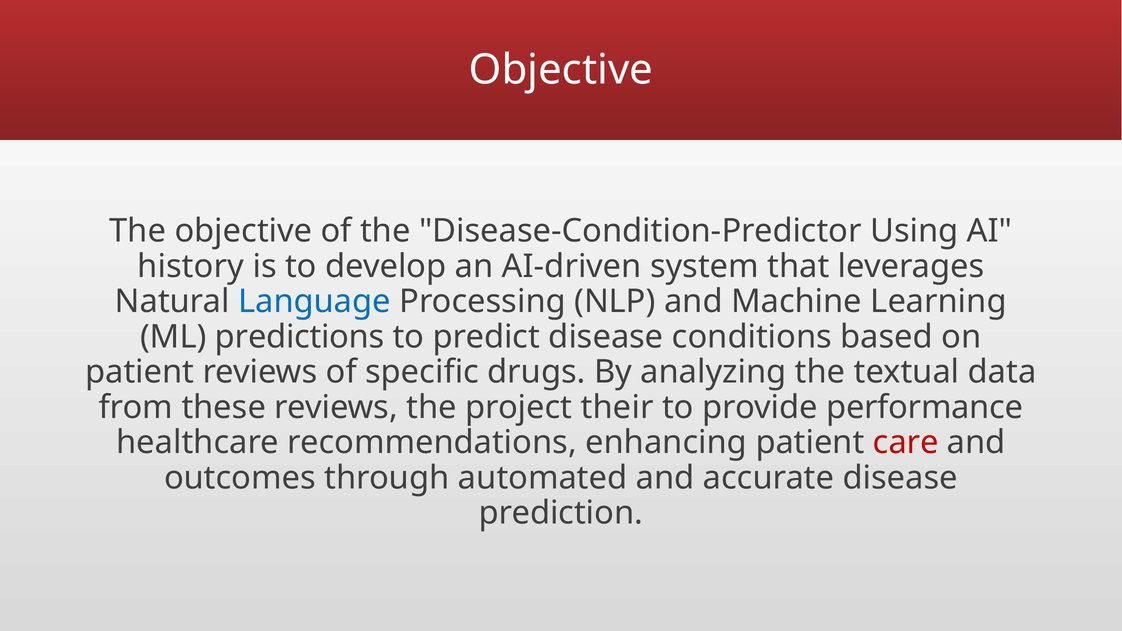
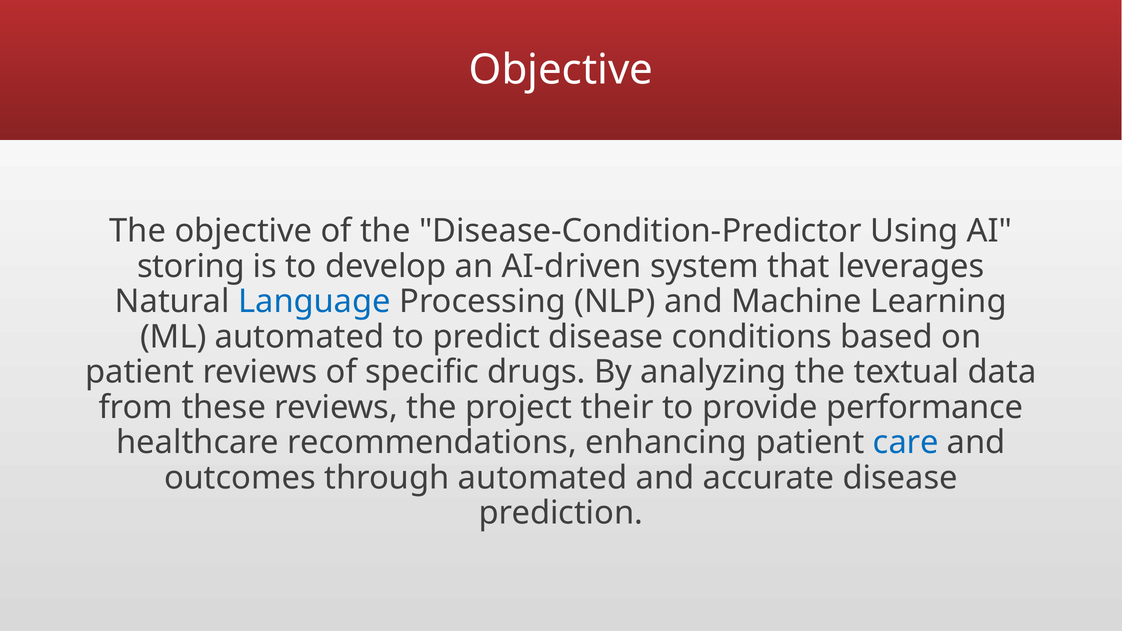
history: history -> storing (191, 266)
ML predictions: predictions -> automated (300, 337)
care colour: red -> blue (906, 443)
